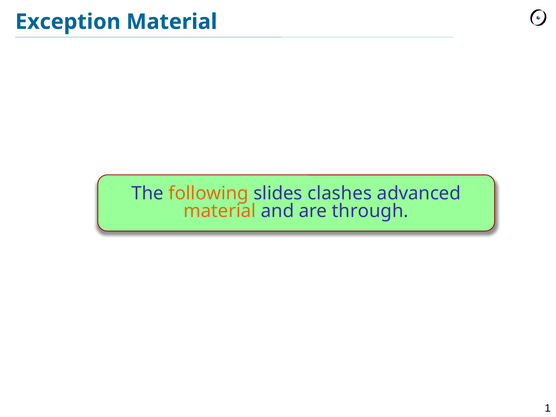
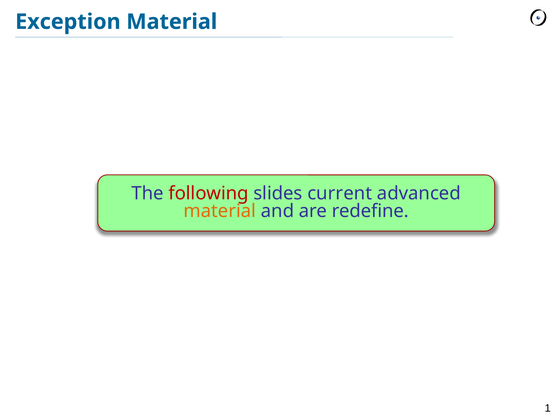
following colour: orange -> red (209, 193)
clashes: clashes -> current (340, 193)
through: through -> redefine (370, 211)
